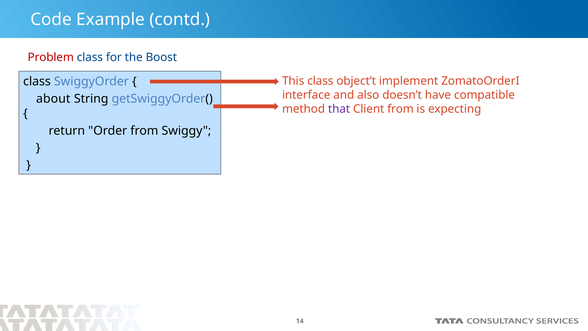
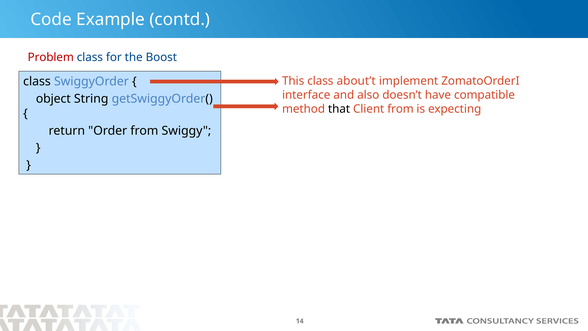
object’t: object’t -> about’t (356, 81)
about: about -> object (53, 99)
that colour: purple -> black (339, 109)
